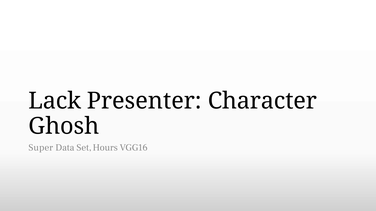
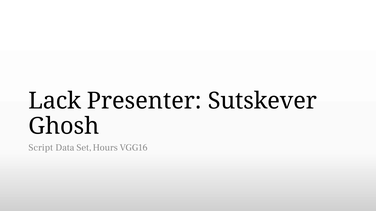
Character: Character -> Sutskever (262, 101)
Super: Super -> Script (41, 148)
